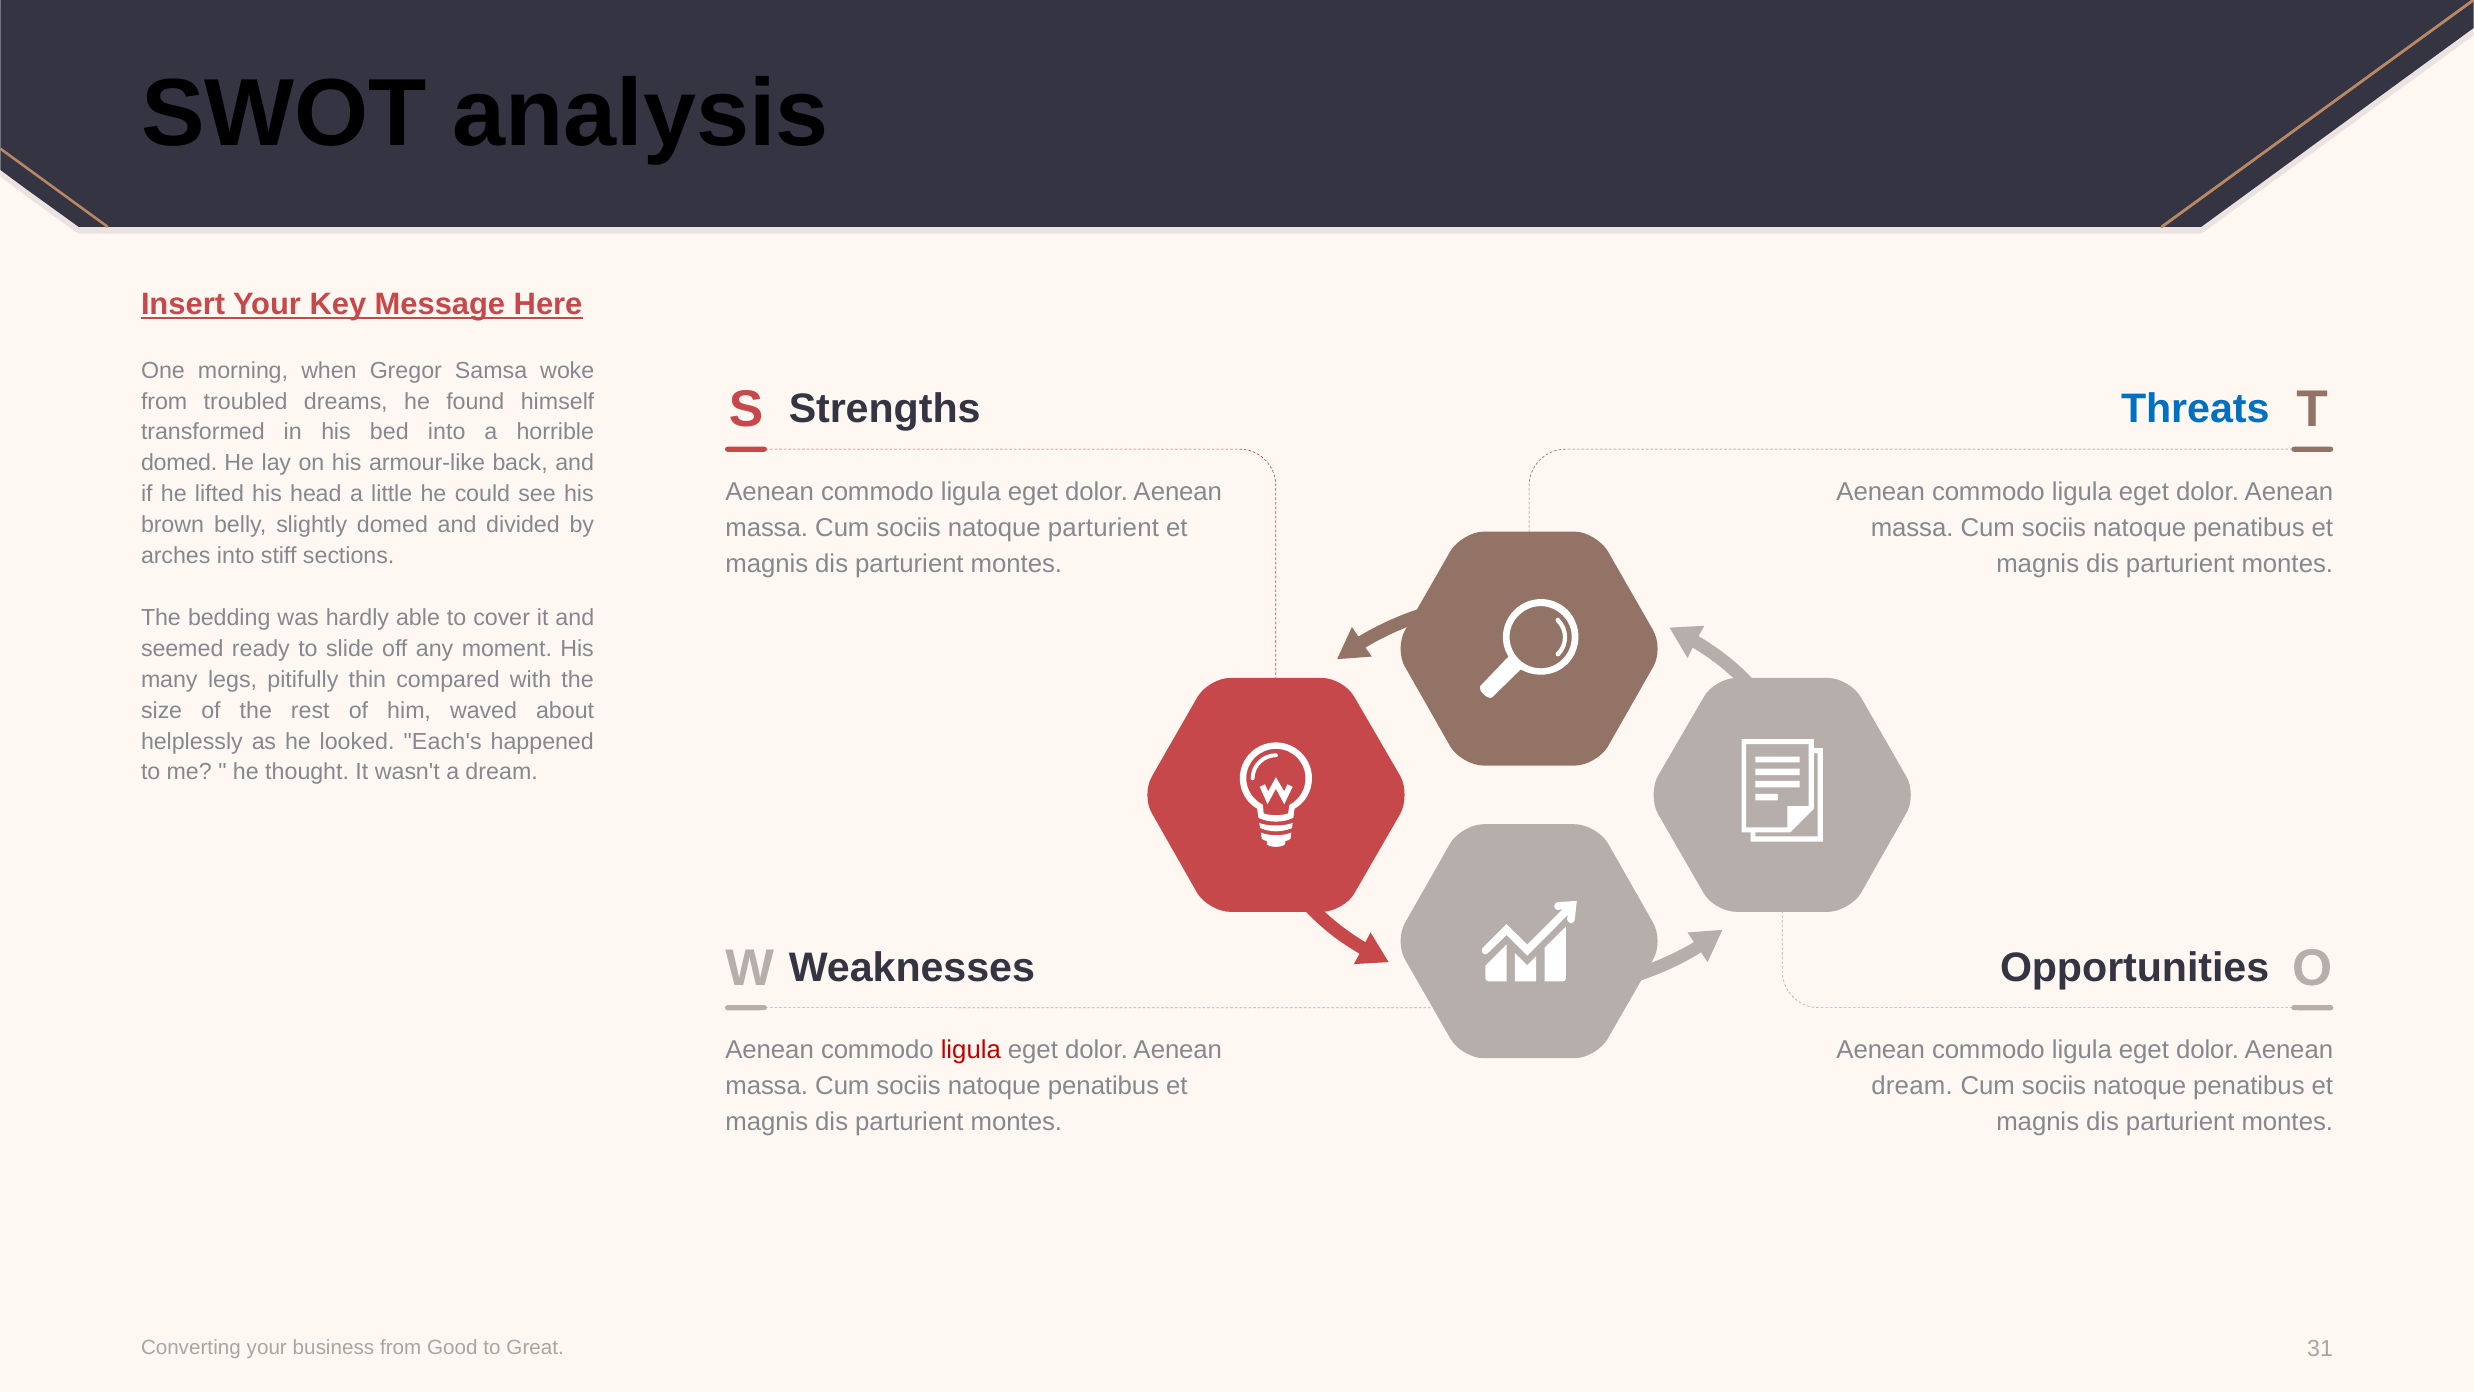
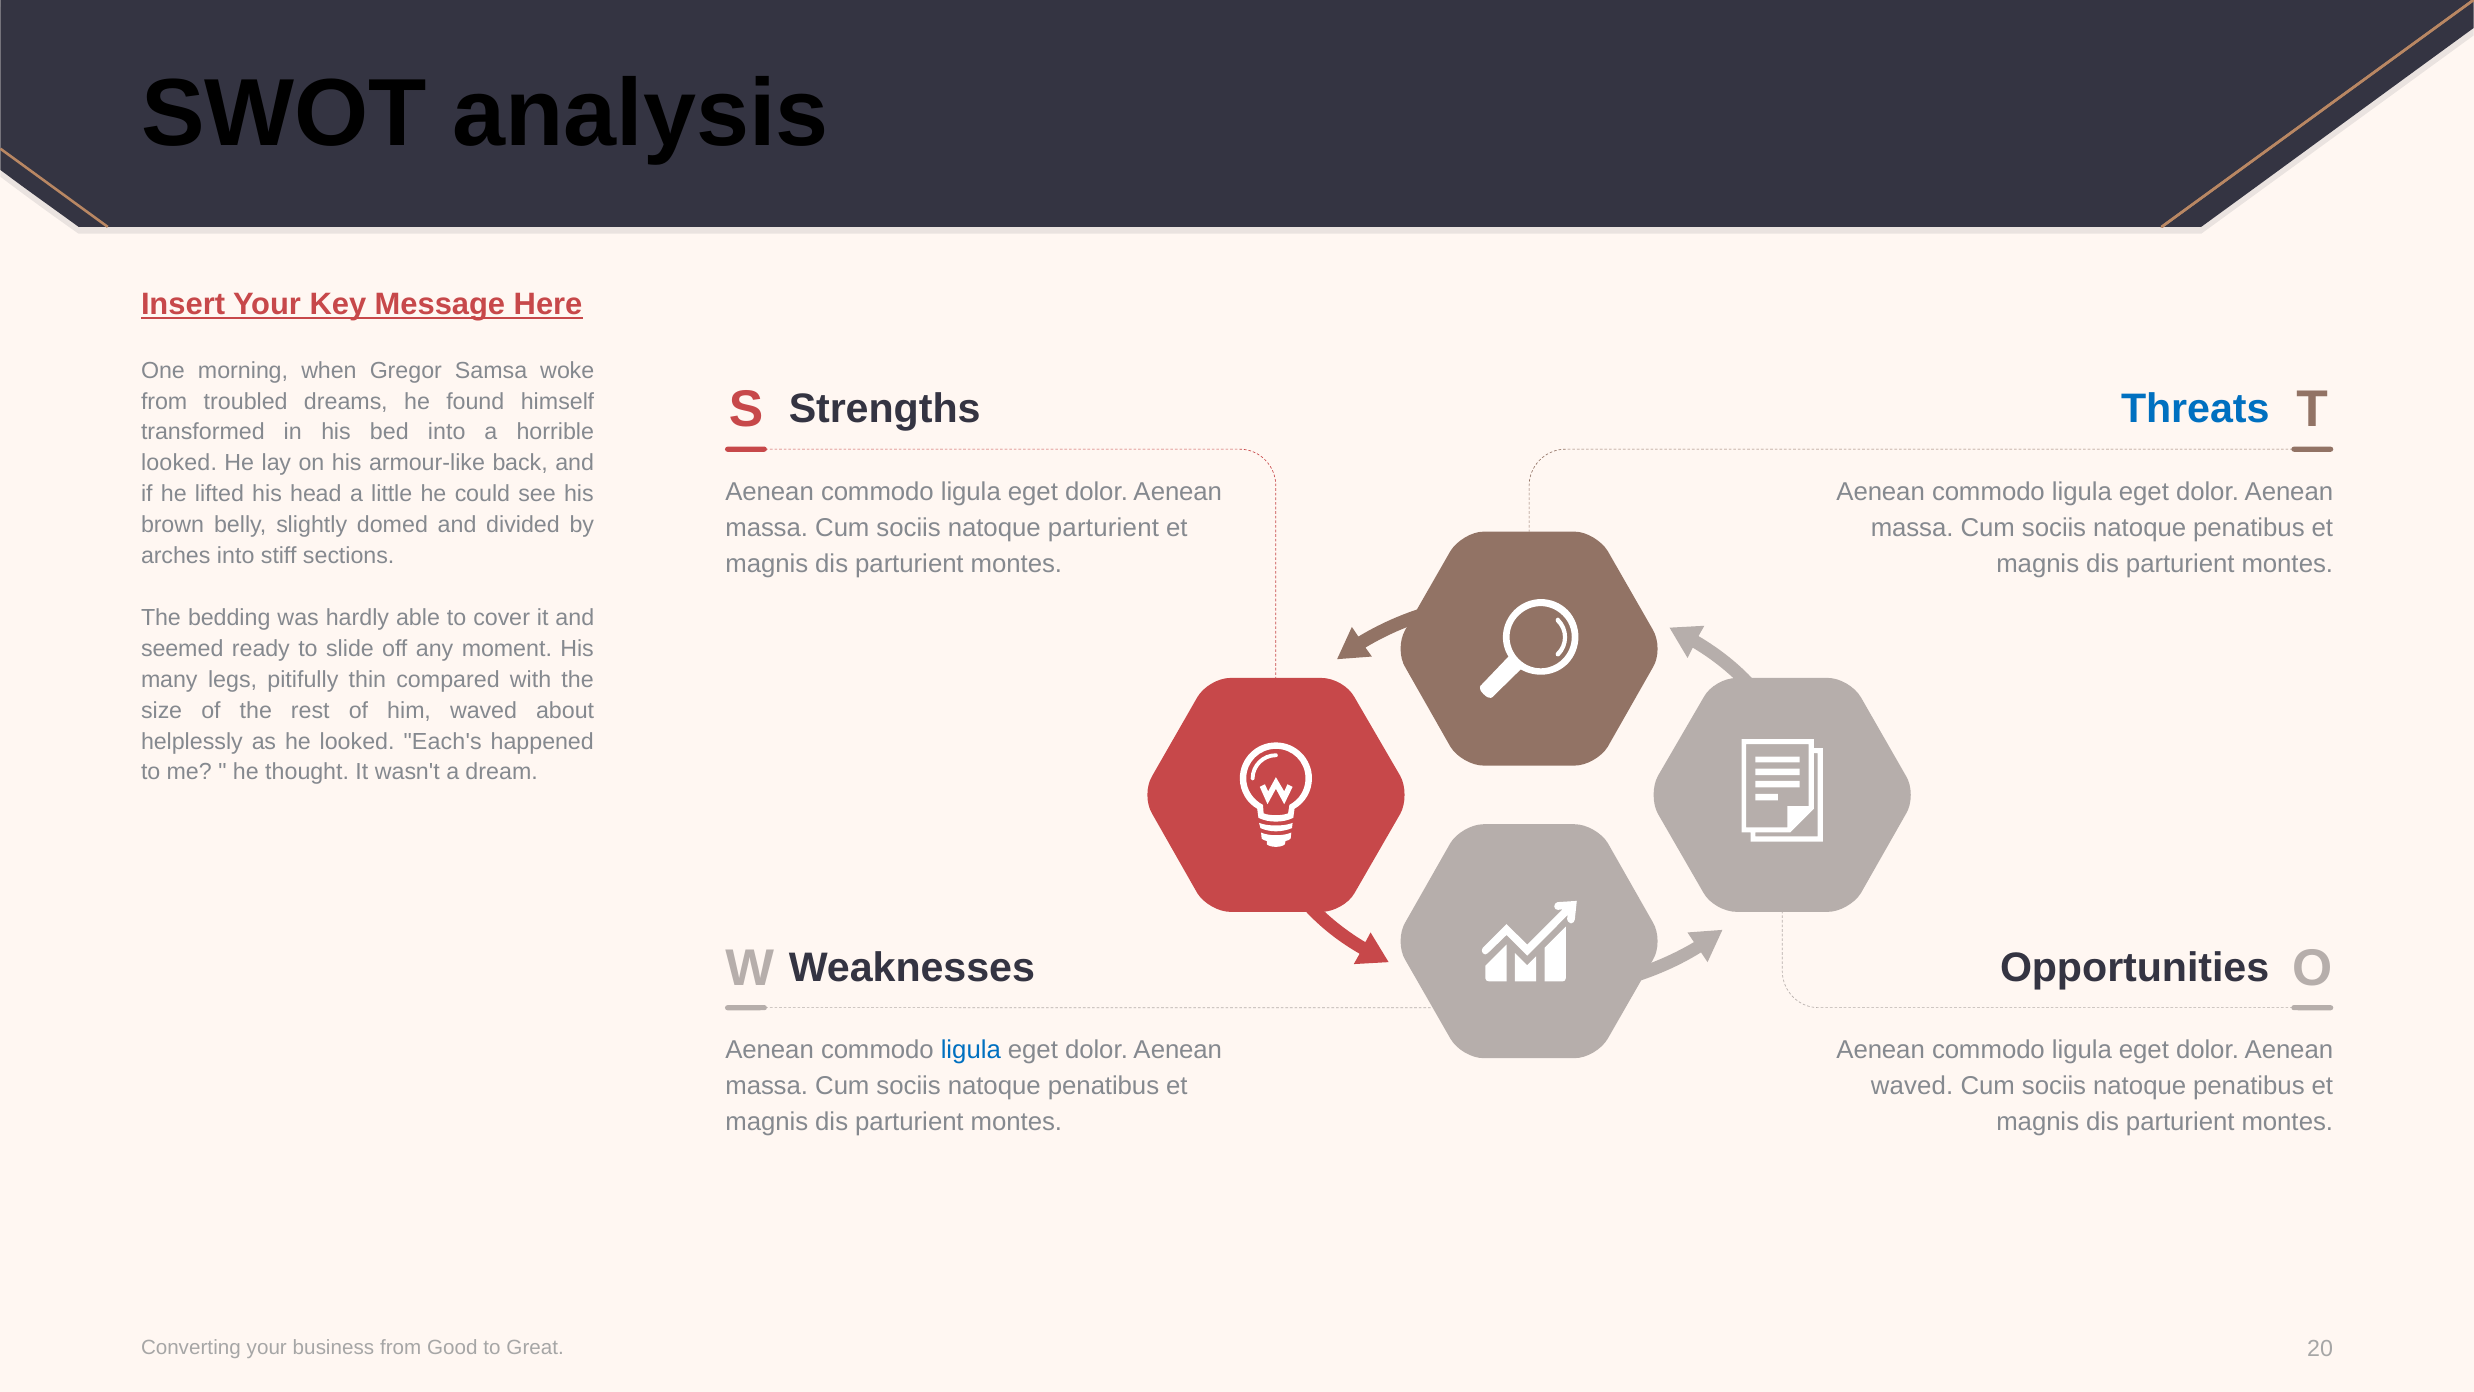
domed: domed -> looked (179, 463)
ligula colour: red -> blue (971, 1050)
dream: dream -> waved (1912, 1086)
31: 31 -> 20 (2320, 1349)
